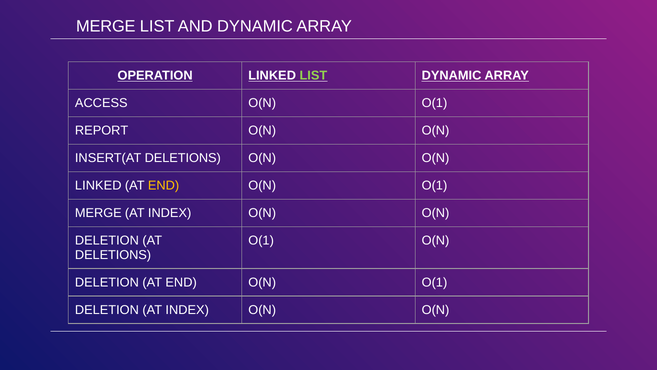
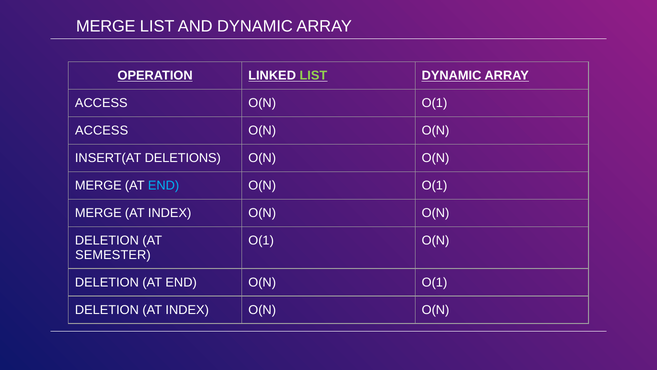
REPORT: REPORT -> ACCESS (102, 130)
LINKED: LINKED -> MERGE (98, 185)
END colour: yellow -> light blue (164, 185)
DELETIONS: DELETIONS -> SEMESTER (113, 255)
